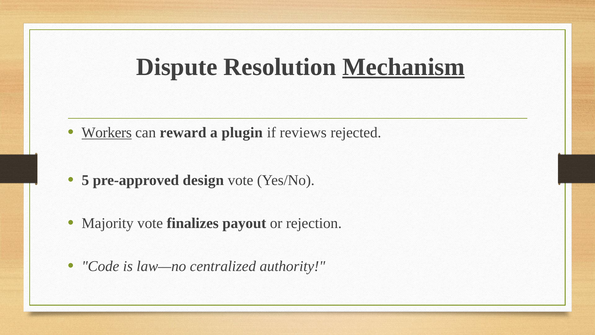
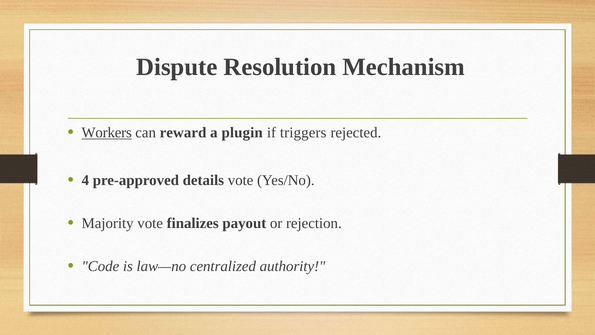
Mechanism underline: present -> none (404, 67)
reviews: reviews -> triggers (303, 132)
5: 5 -> 4 (85, 180)
design: design -> details (203, 180)
